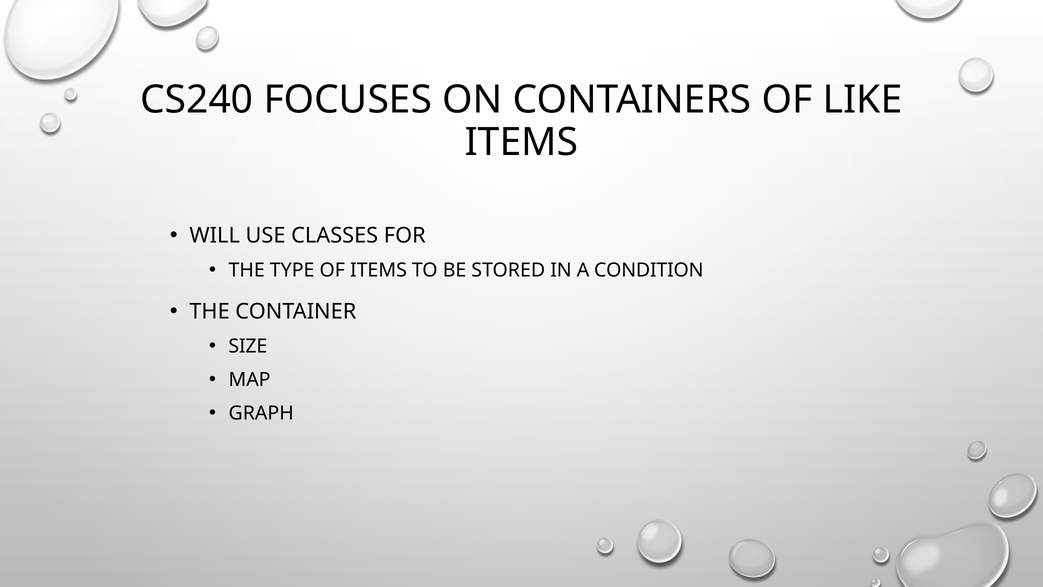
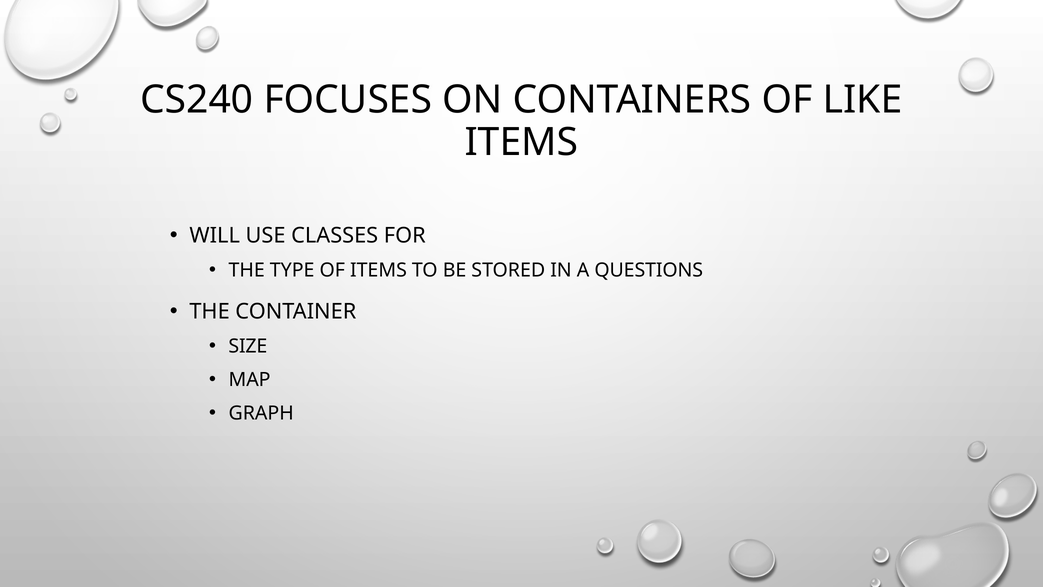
CONDITION: CONDITION -> QUESTIONS (649, 270)
